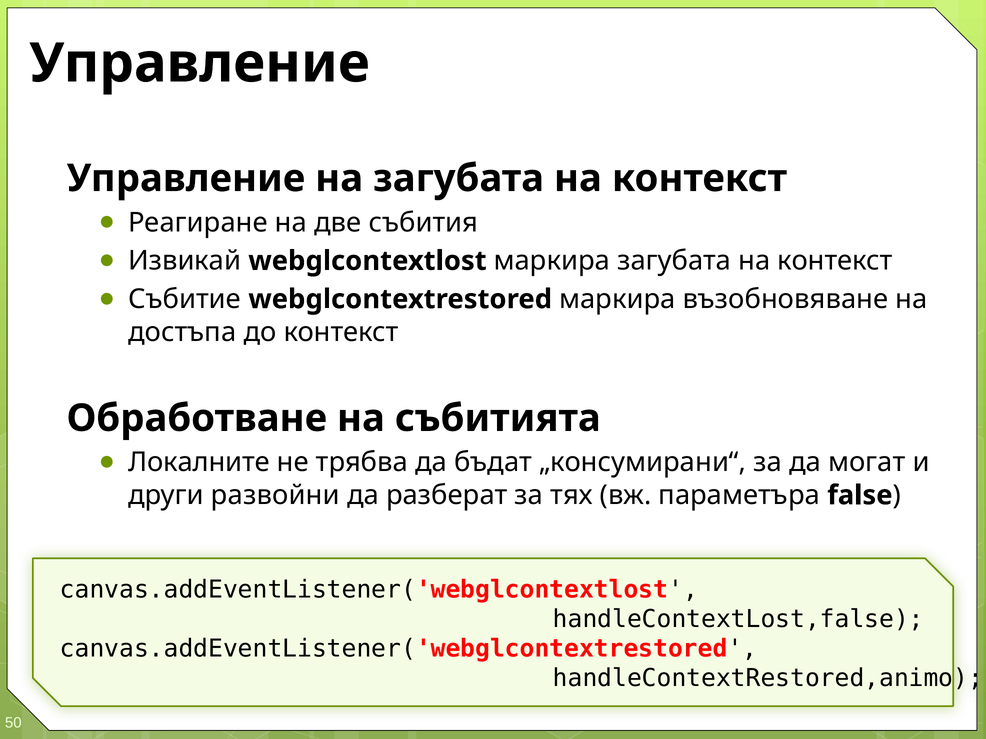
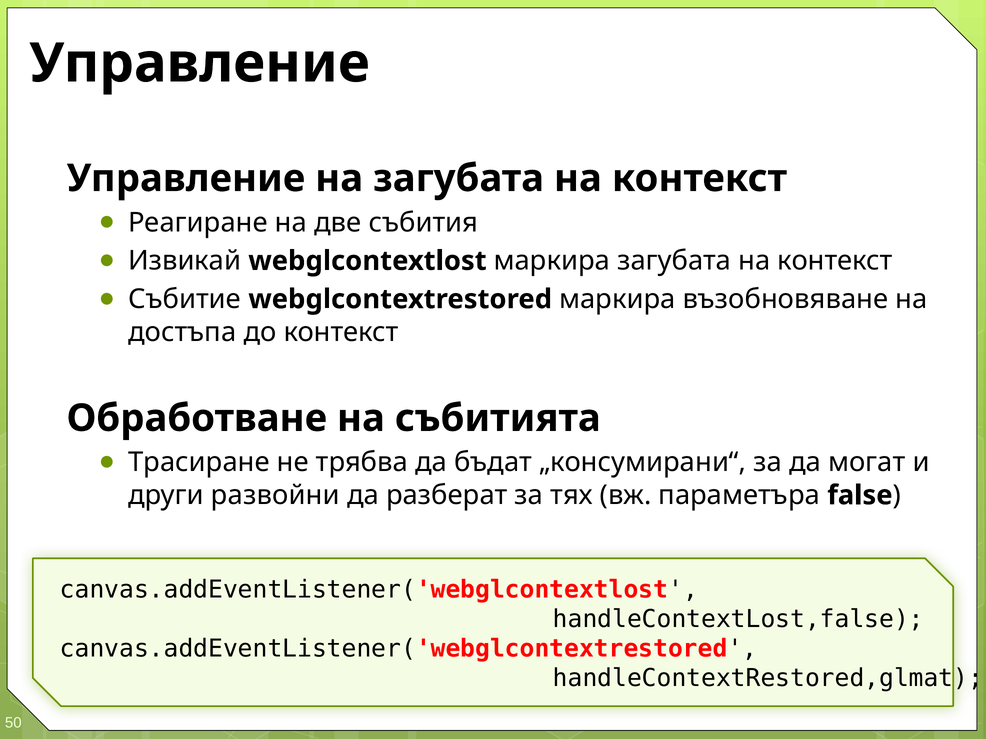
Локалните: Локалните -> Трасиране (199, 463)
handleContextRestored,animo: handleContextRestored,animo -> handleContextRestored,glmat (768, 679)
